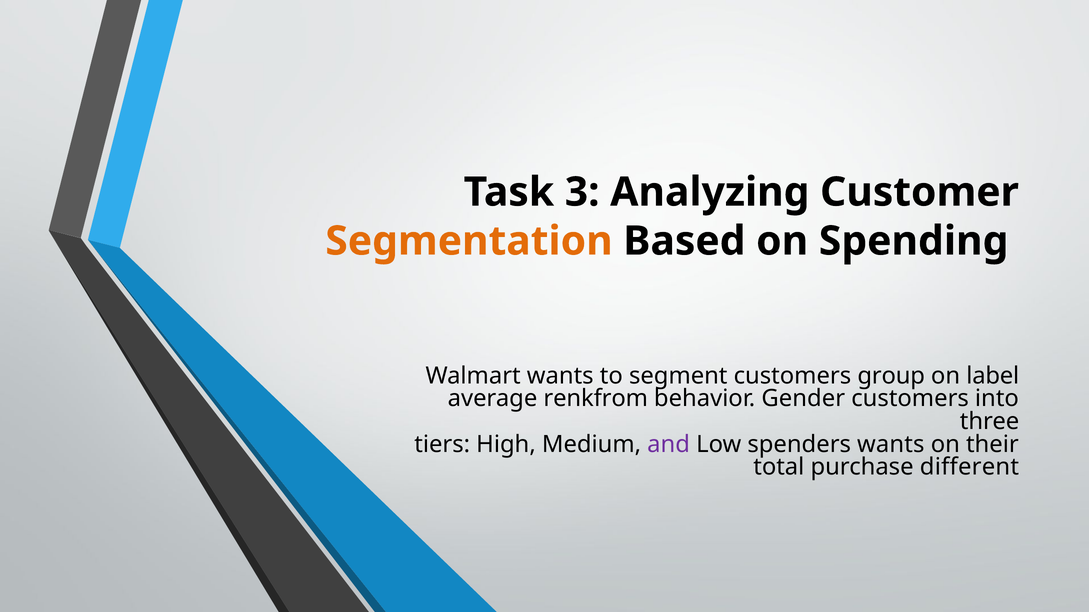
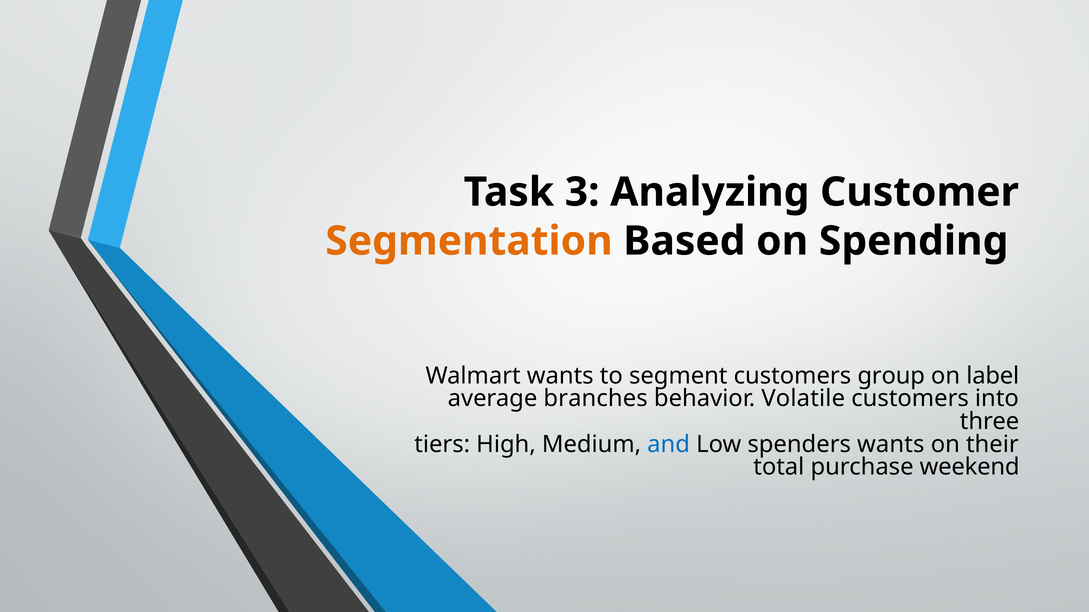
renkfrom: renkfrom -> branches (596, 399)
Gender: Gender -> Volatile (803, 399)
and colour: purple -> blue (669, 445)
different: different -> weekend (970, 467)
